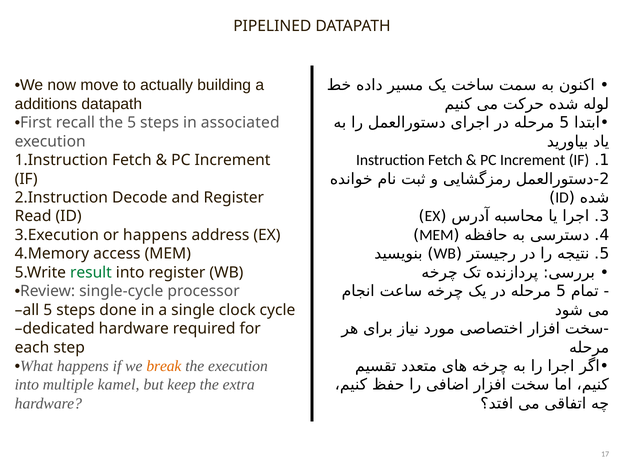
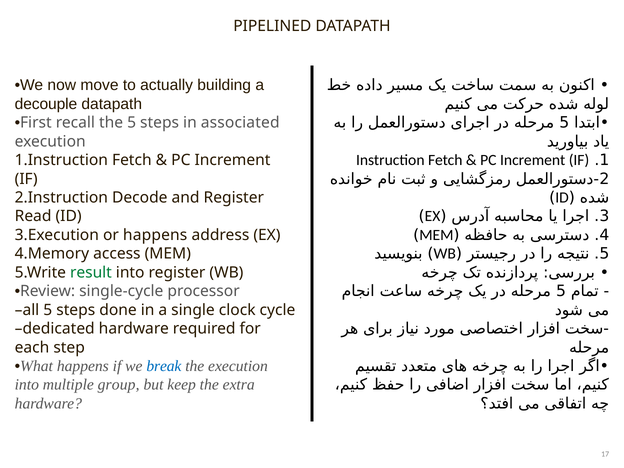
additions: additions -> decouple (46, 104)
break colour: orange -> blue (164, 366)
kamel: kamel -> group (119, 385)
